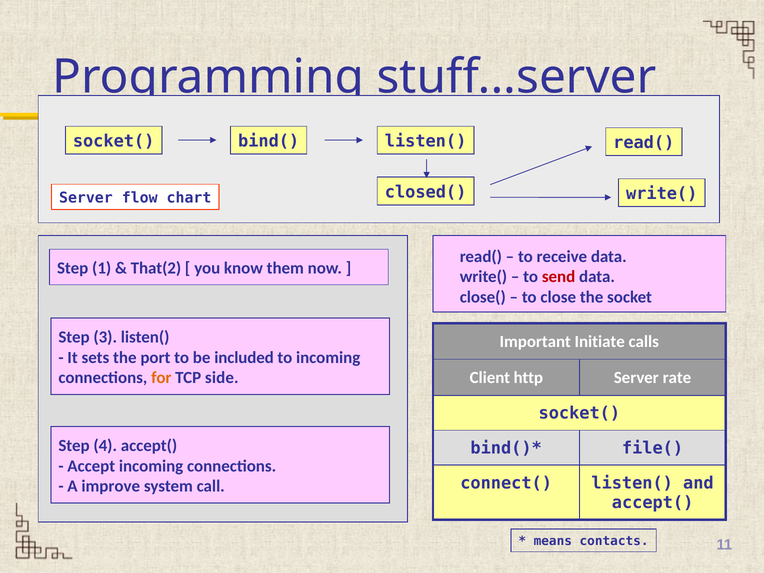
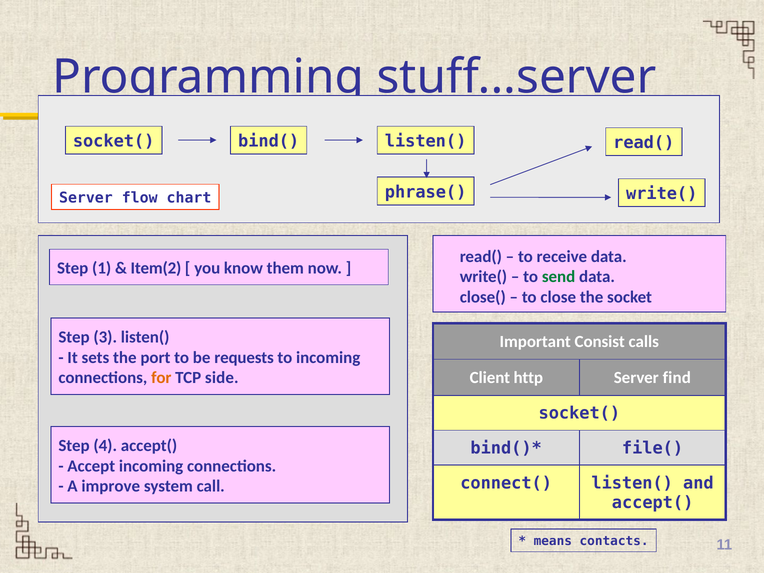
closed(: closed( -> phrase( (426, 192)
That(2: That(2 -> Item(2 (156, 268)
send colour: red -> green (559, 277)
Initiate: Initiate -> Consist (600, 341)
included: included -> requests (244, 357)
rate: rate -> find (677, 378)
